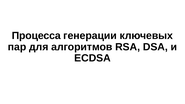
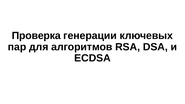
Процесса: Процесса -> Проверка (36, 36)
